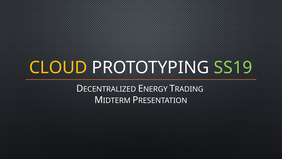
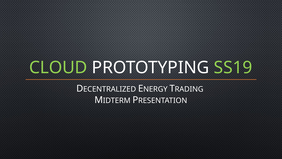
CLOUD colour: yellow -> light green (58, 67)
